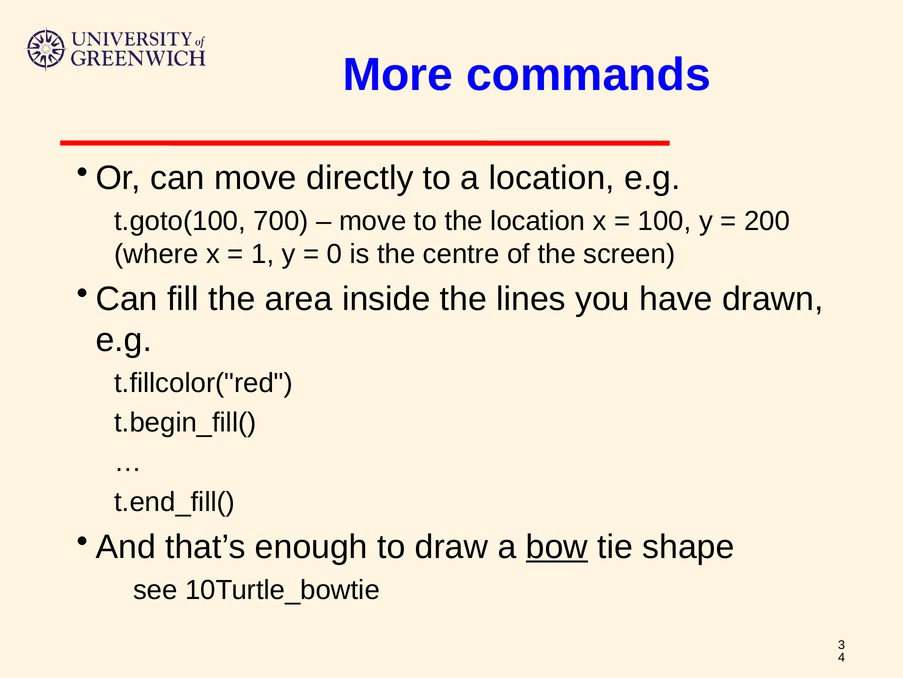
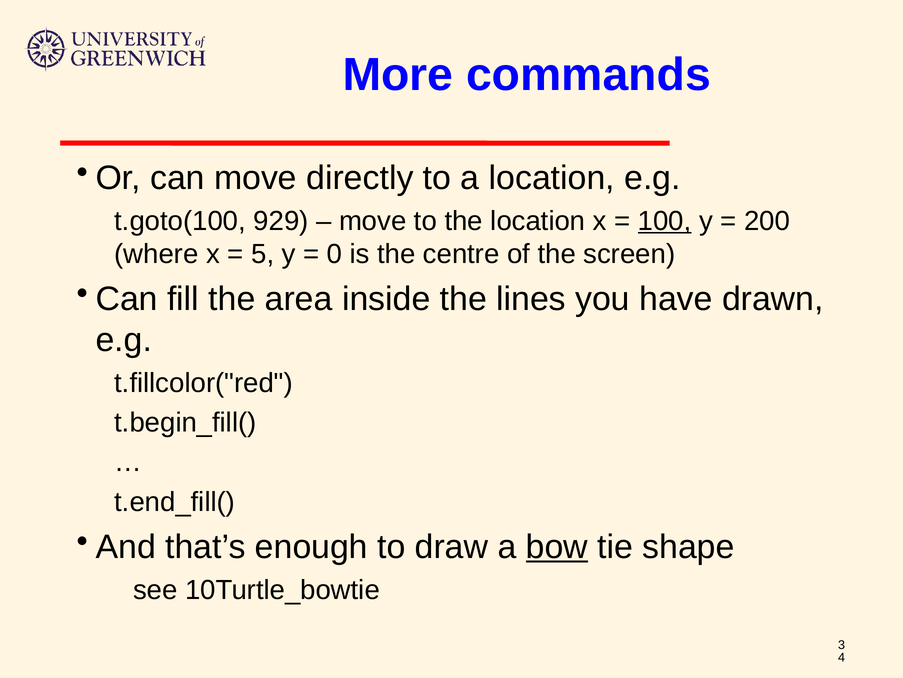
700: 700 -> 929 (281, 221)
100 underline: none -> present (665, 221)
1: 1 -> 5 (263, 254)
